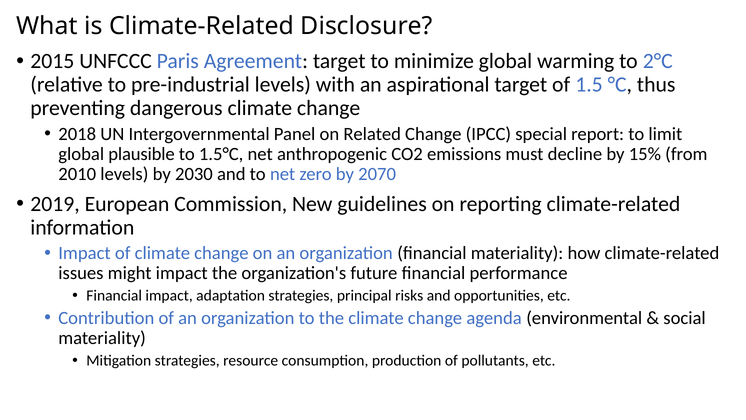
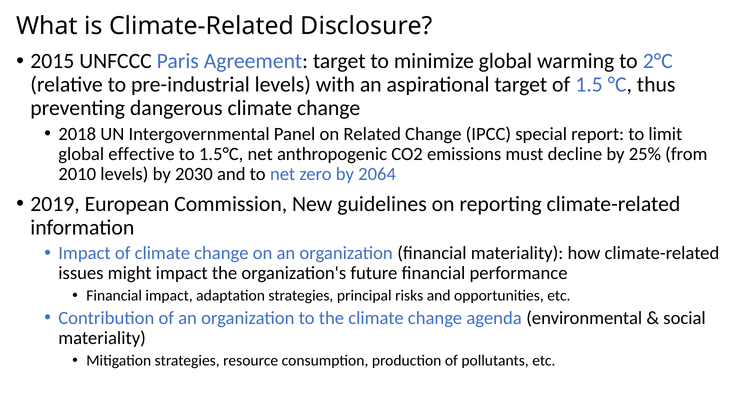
plausible: plausible -> effective (141, 154)
15%: 15% -> 25% (645, 154)
2070: 2070 -> 2064 (377, 174)
